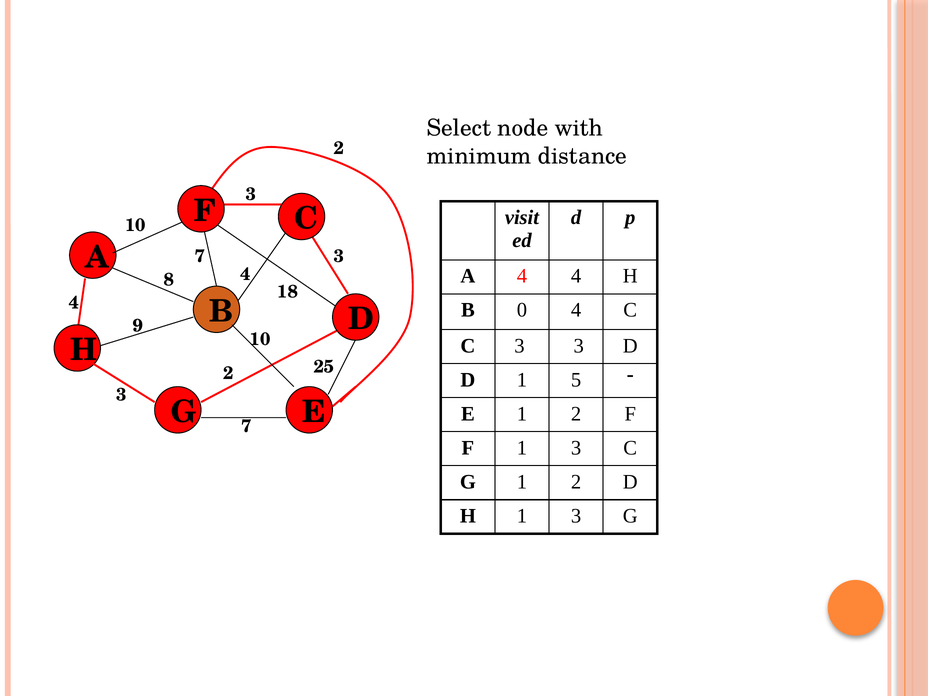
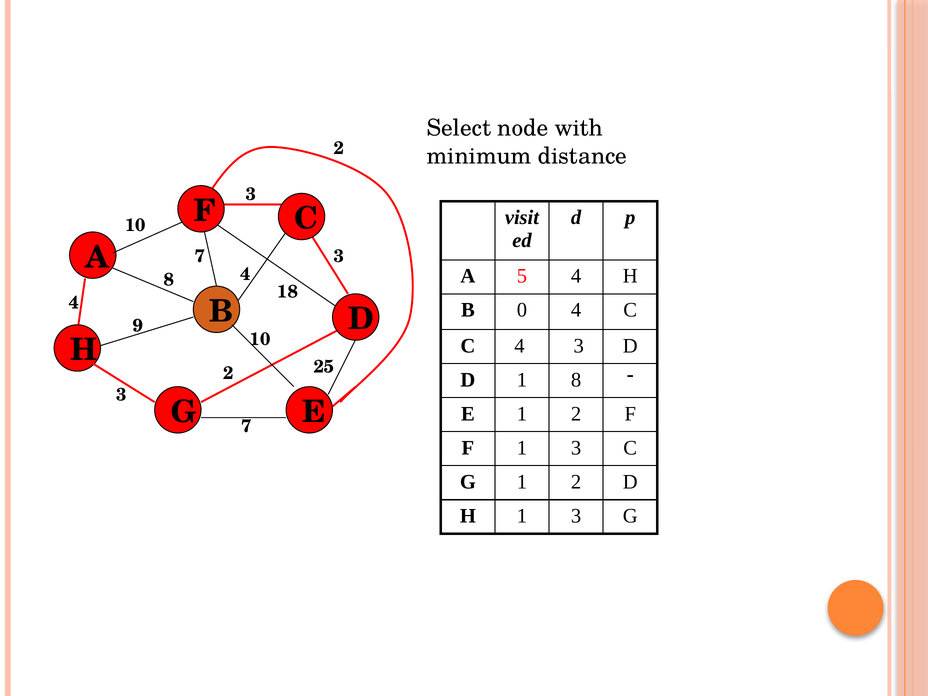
A 4: 4 -> 5 (522, 276)
C 3: 3 -> 4 (519, 346)
1 5: 5 -> 8 (576, 380)
